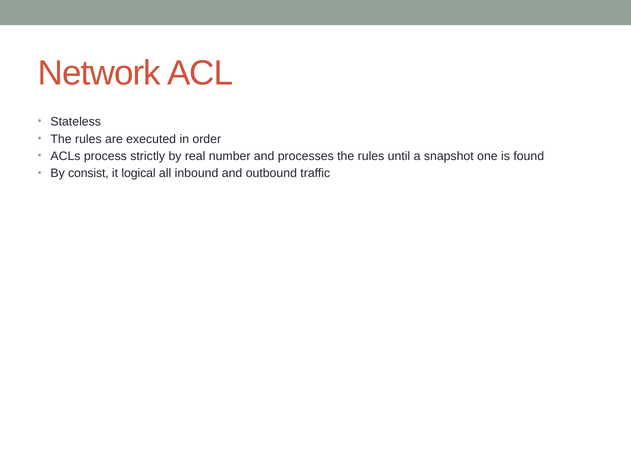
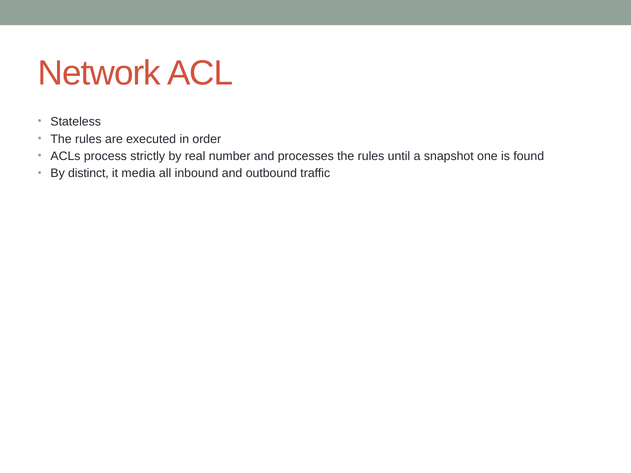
consist: consist -> distinct (88, 173)
logical: logical -> media (138, 173)
